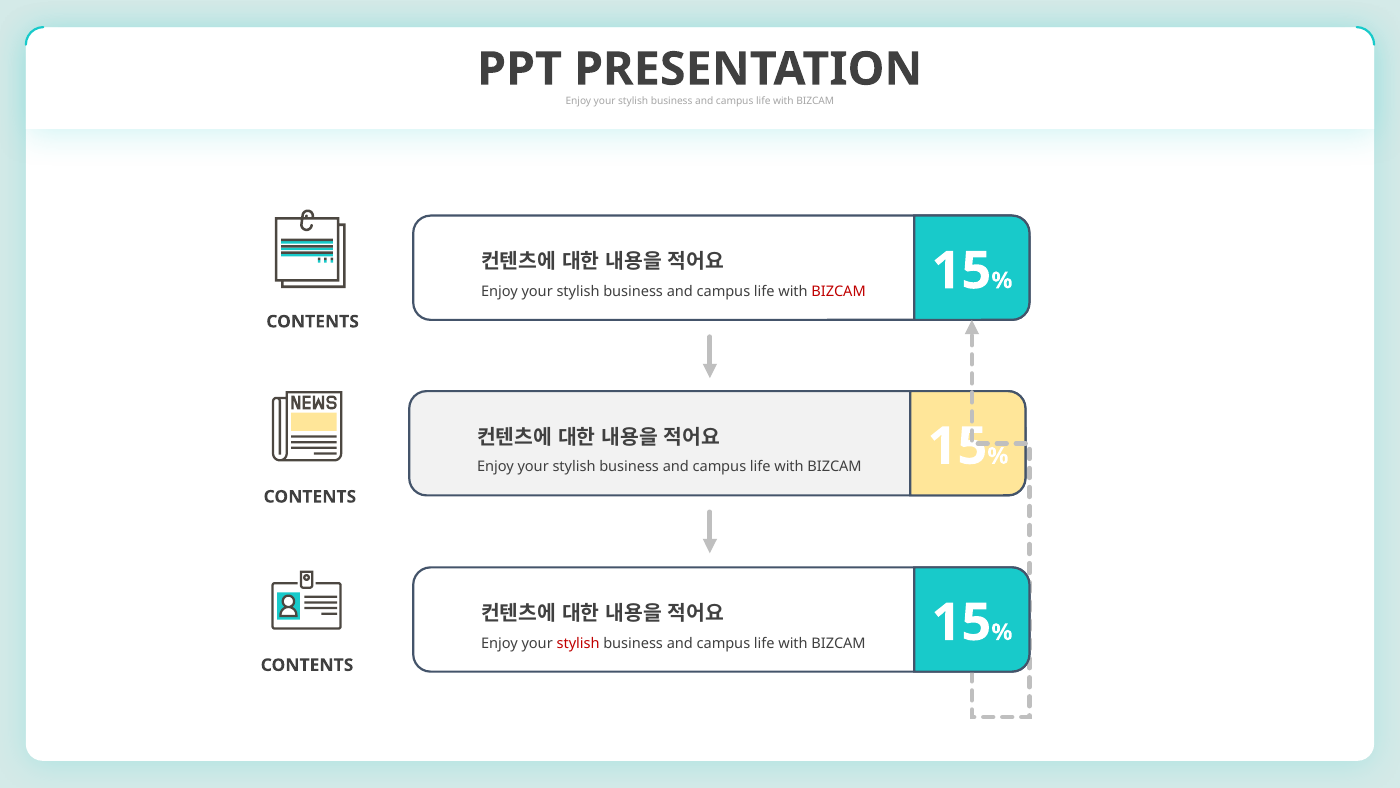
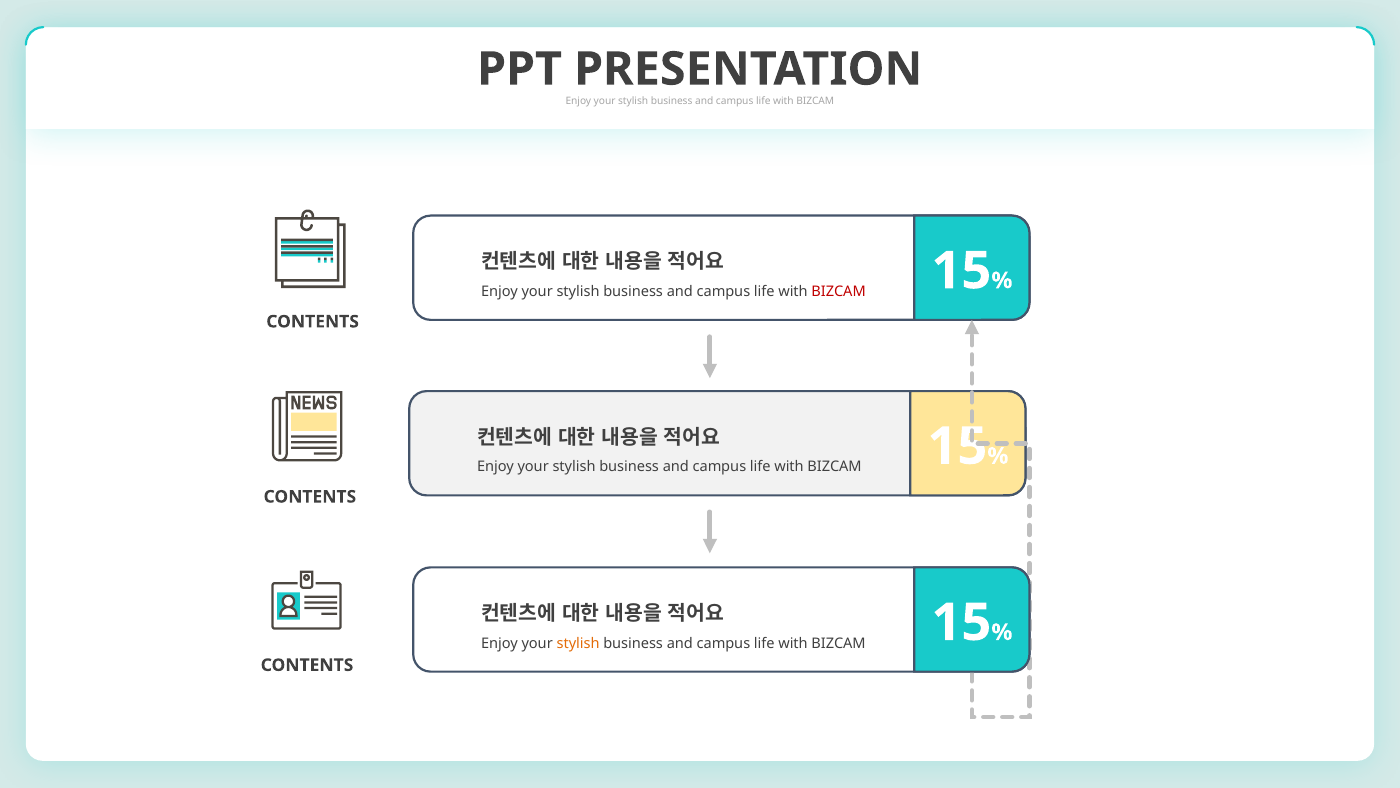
stylish colour: red -> orange (578, 643)
